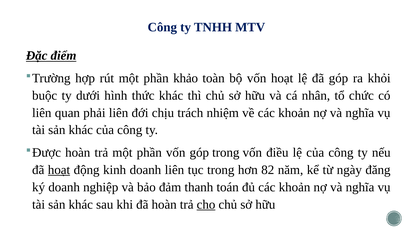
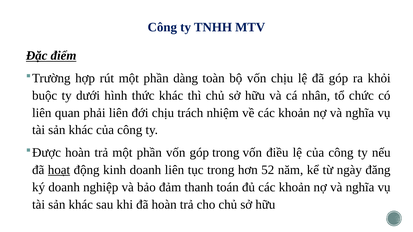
khảo: khảo -> dàng (186, 78)
vốn hoạt: hoạt -> chịu (282, 78)
82: 82 -> 52 (268, 170)
cho underline: present -> none (206, 205)
